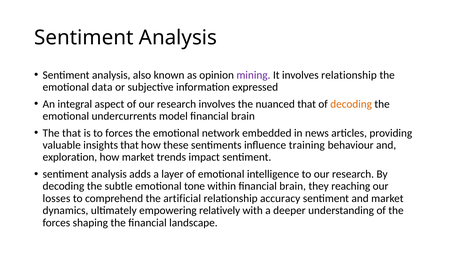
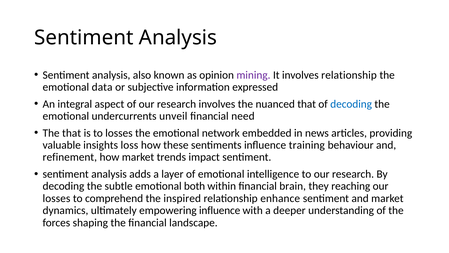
decoding colour: orange -> blue (351, 104)
model: model -> unveil (173, 116)
brain: brain -> need (243, 116)
to forces: forces -> losses (119, 133)
insights that: that -> loss (129, 145)
exploration: exploration -> refinement (70, 157)
tone: tone -> both (195, 186)
artificial: artificial -> inspired (182, 198)
accuracy: accuracy -> enhance (280, 198)
empowering relatively: relatively -> influence (220, 210)
